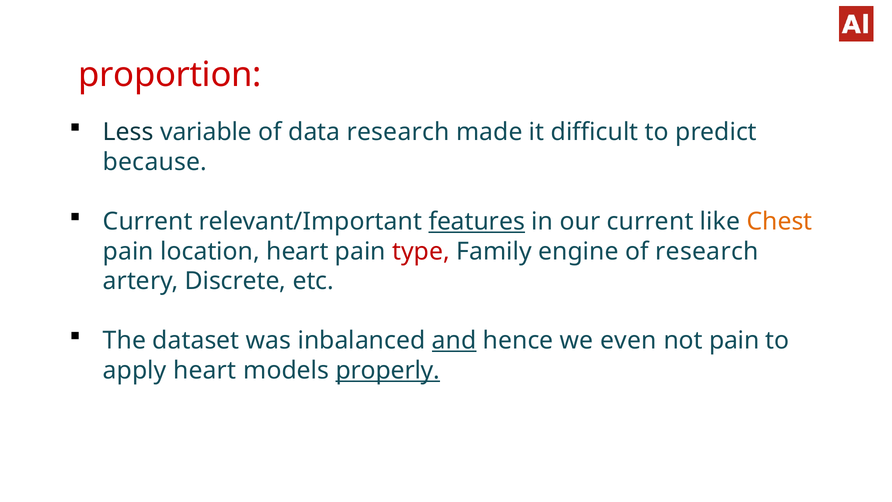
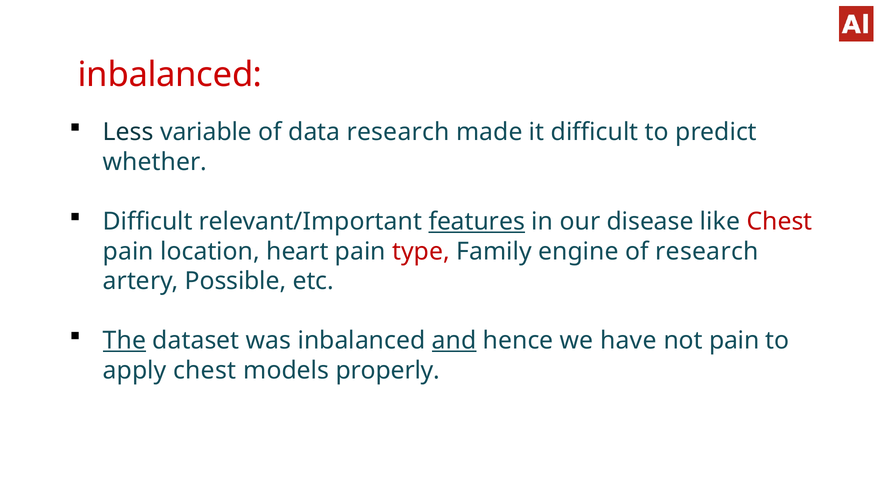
proportion: proportion -> inbalanced (170, 75)
because: because -> whether (155, 162)
Current: Current -> Difficult (148, 221)
our current: current -> disease (650, 221)
Chest colour: orange -> red (779, 221)
Discrete: Discrete -> Possible (236, 281)
The underline: none -> present (124, 340)
even: even -> have (628, 340)
apply heart: heart -> chest (205, 370)
properly underline: present -> none (388, 370)
